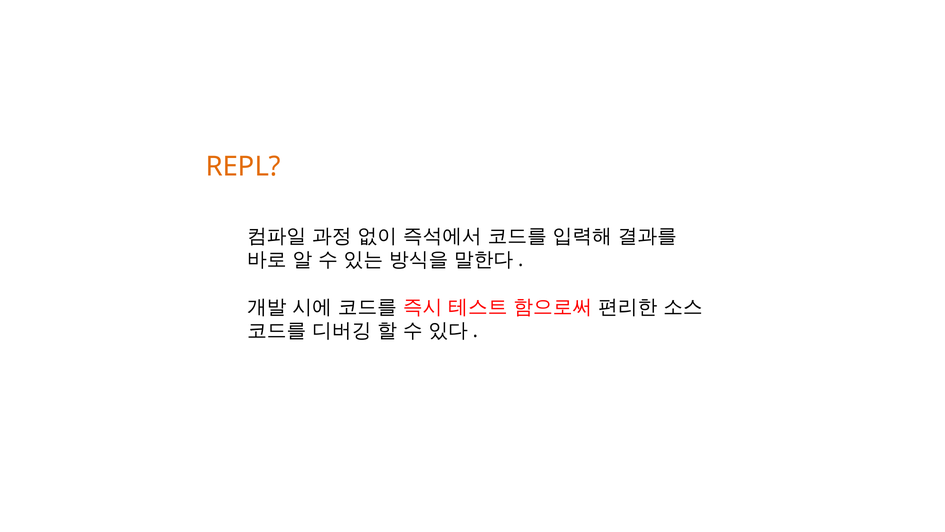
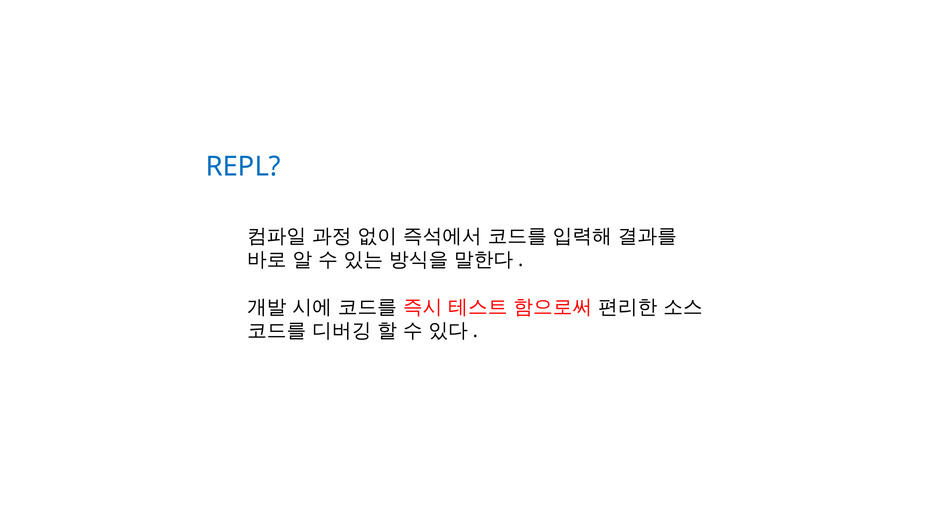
REPL colour: orange -> blue (243, 167)
